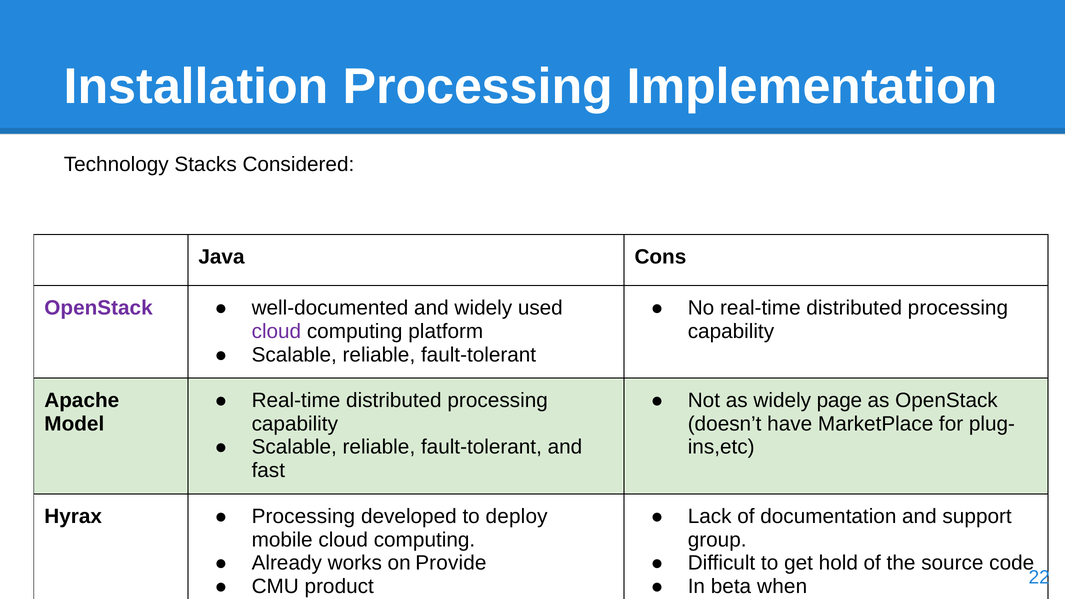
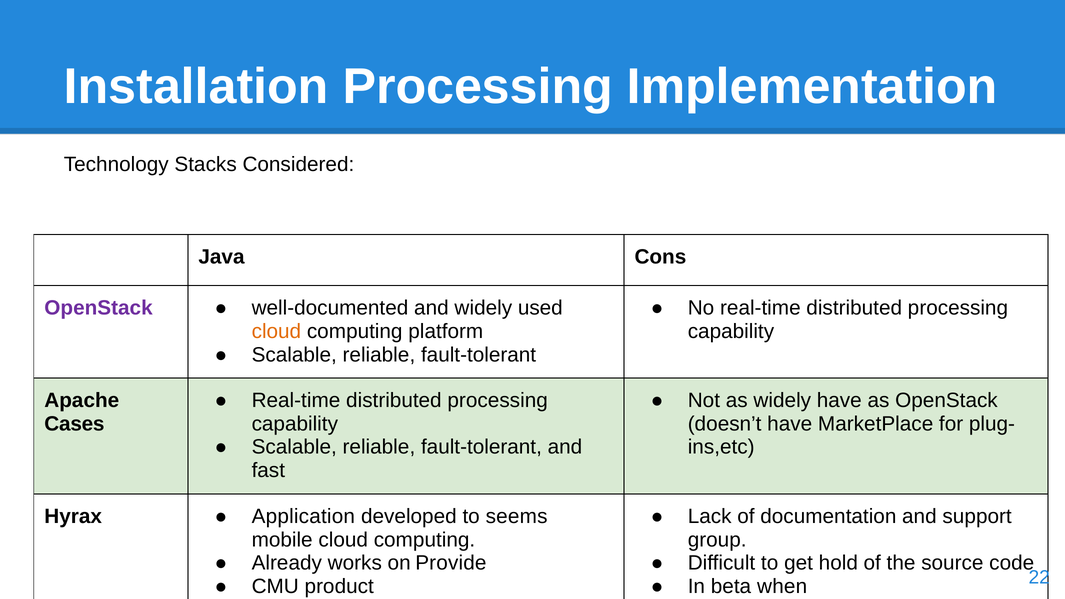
cloud colour: purple -> orange (276, 331)
widely page: page -> have (839, 400)
Model: Model -> Cases (74, 424)
Processing: Processing -> Application (303, 517)
deploy: deploy -> seems (517, 517)
